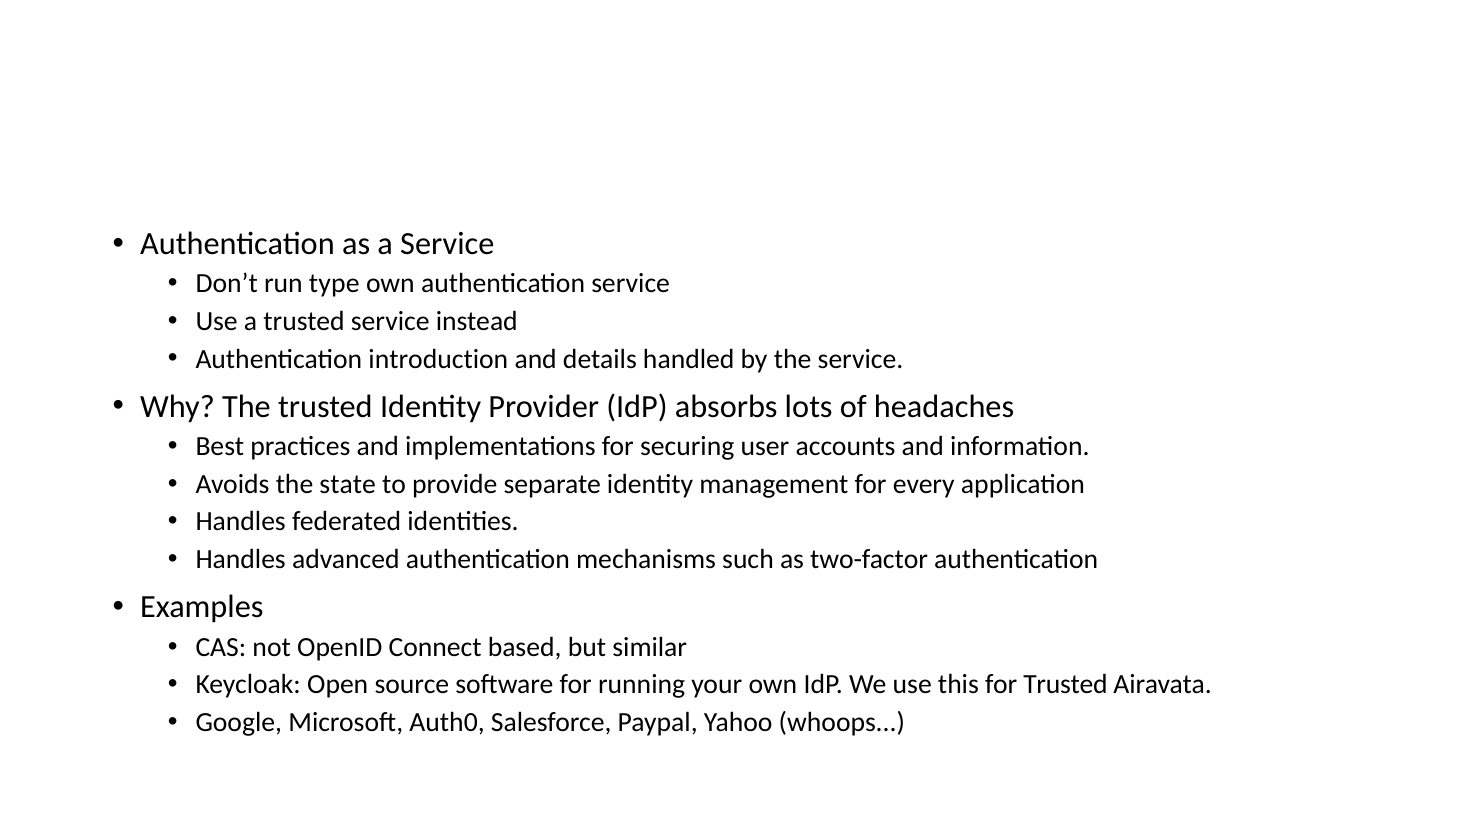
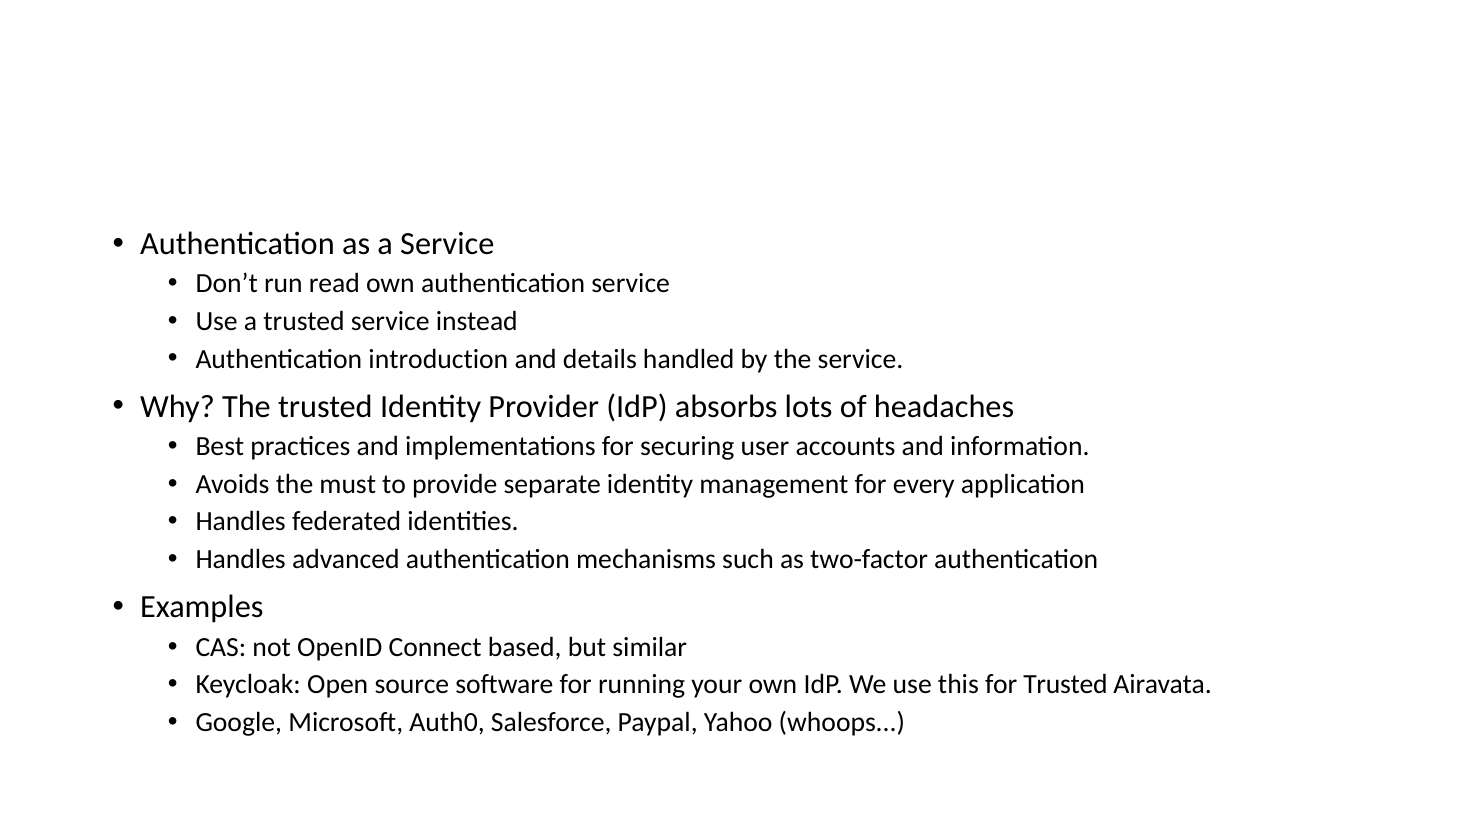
type: type -> read (334, 284)
state: state -> must (348, 484)
